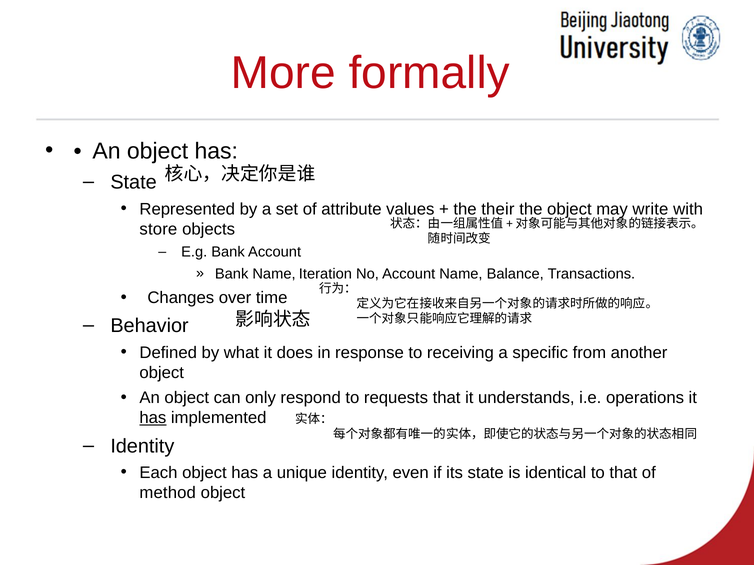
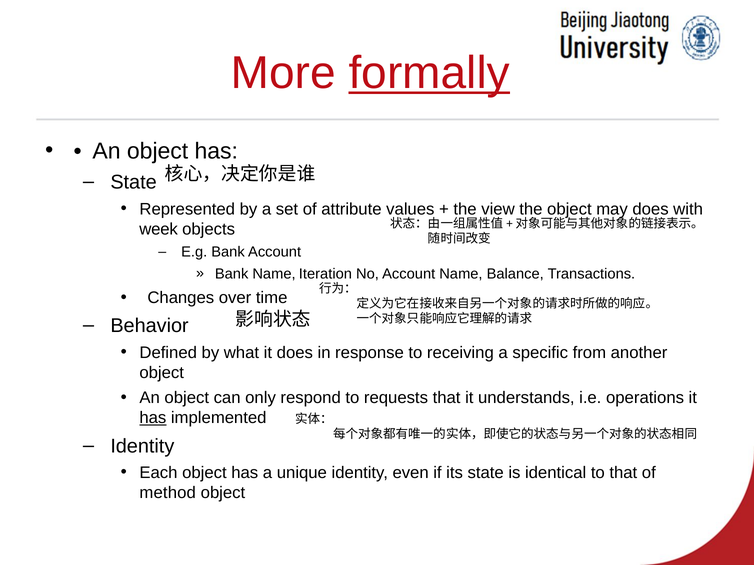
formally underline: none -> present (429, 73)
their: their -> view (498, 209)
may write: write -> does (651, 209)
store: store -> week (159, 229)
